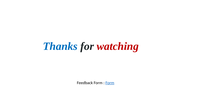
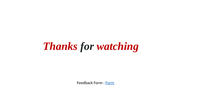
Thanks colour: blue -> red (60, 46)
